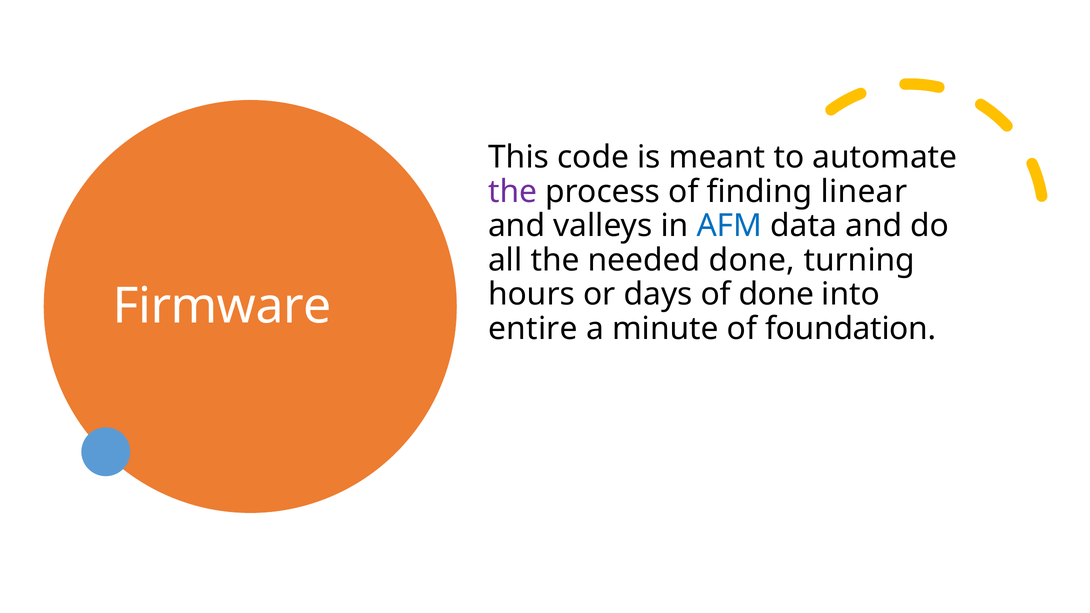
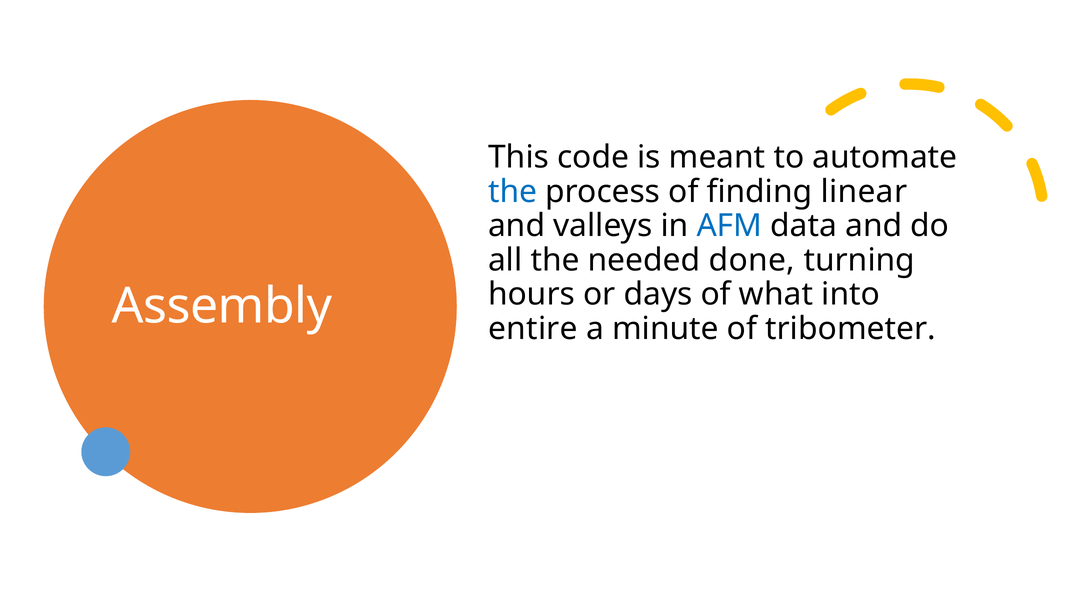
the colour: purple -> blue (513, 192)
of done: done -> what (776, 295)
Firmware: Firmware -> Assembly (222, 306)
foundation: foundation -> tribometer (851, 329)
